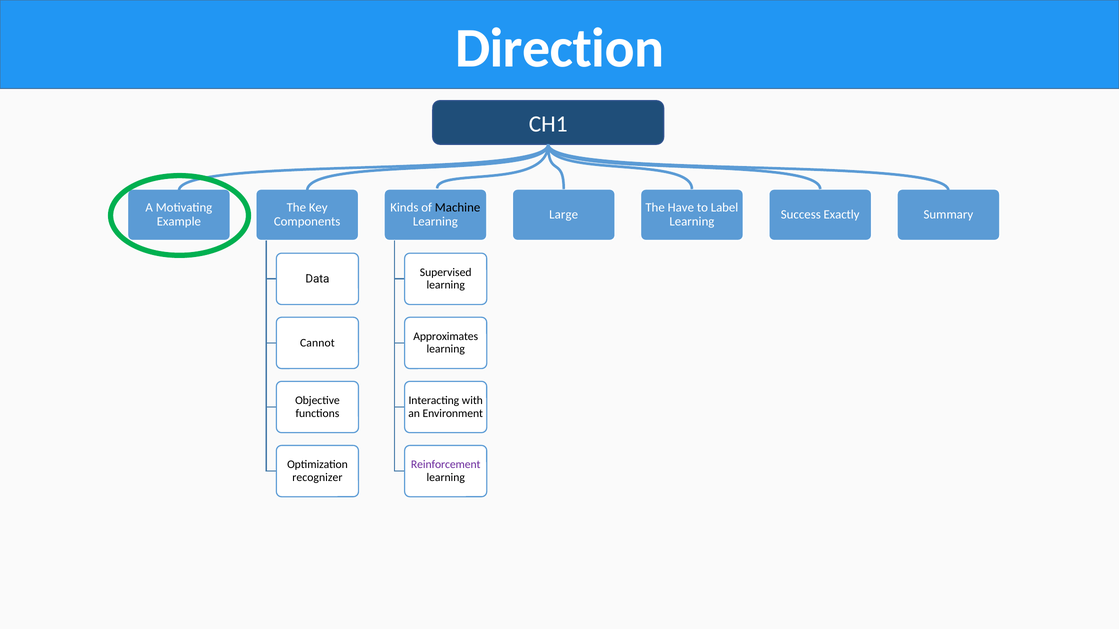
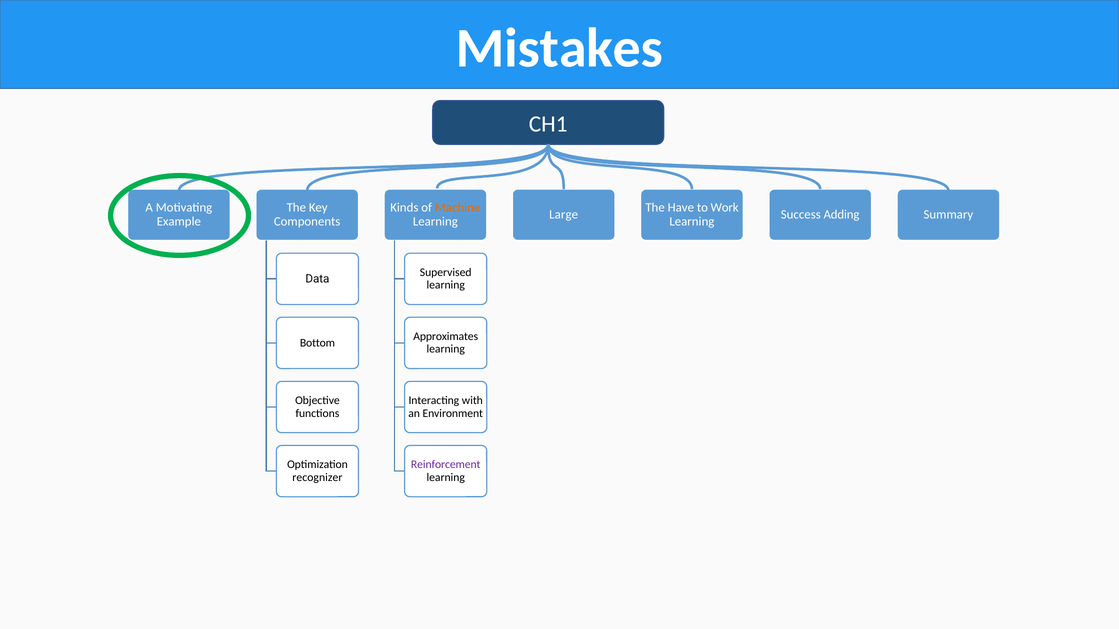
Direction: Direction -> Mistakes (559, 48)
Machine colour: black -> orange (458, 208)
Label: Label -> Work (725, 208)
Exactly: Exactly -> Adding (842, 215)
Cannot: Cannot -> Bottom (317, 343)
